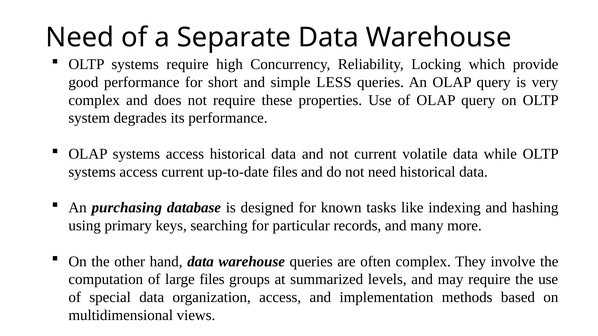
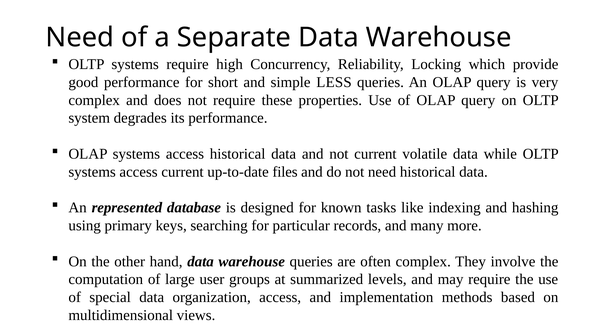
purchasing: purchasing -> represented (127, 208)
large files: files -> user (212, 280)
